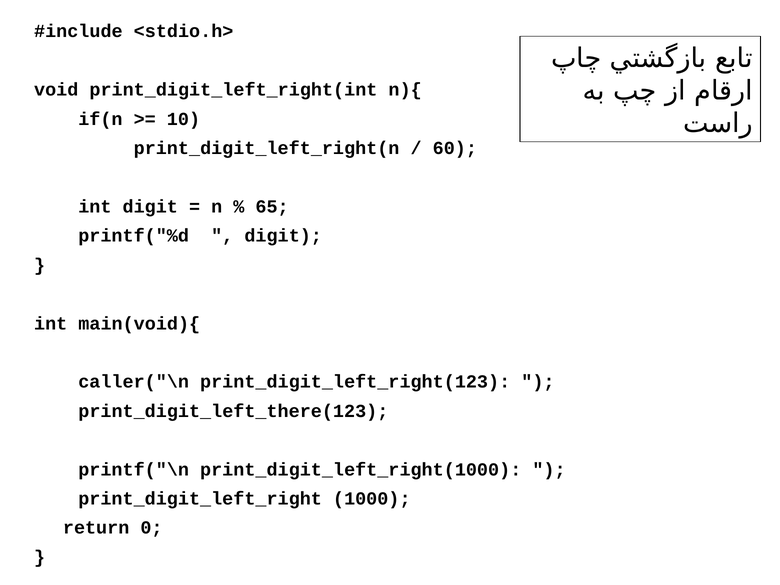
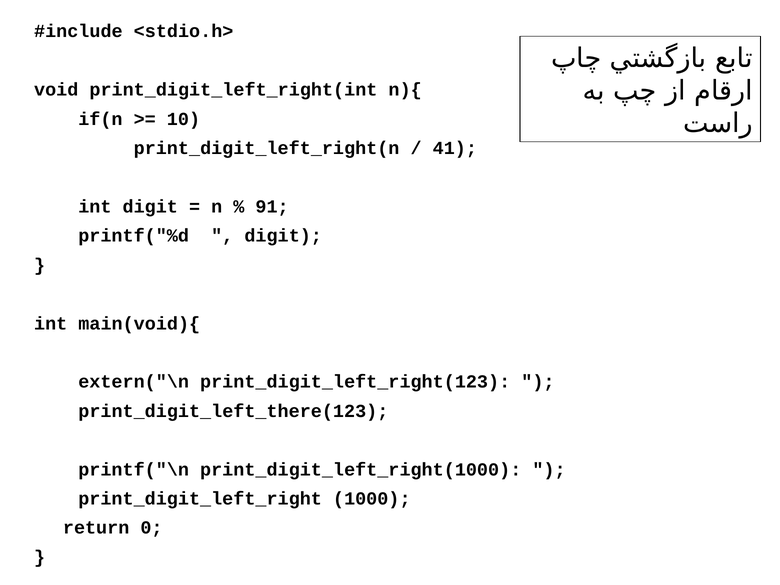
60: 60 -> 41 (455, 148)
65: 65 -> 91 (272, 207)
caller("\n: caller("\n -> extern("\n (134, 382)
